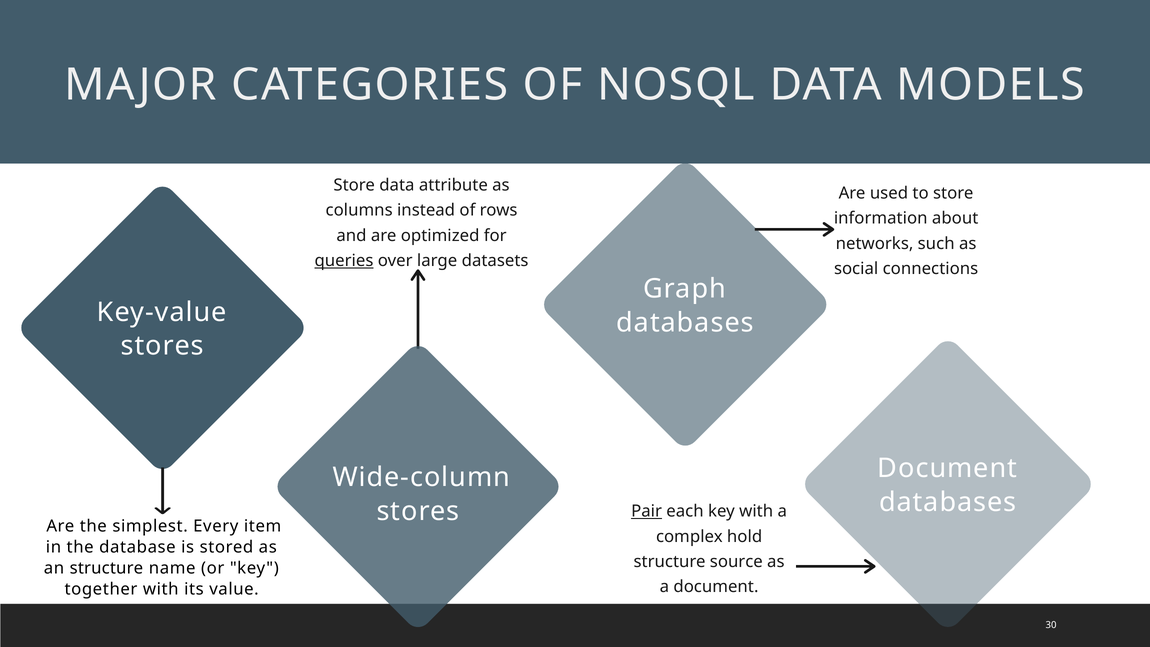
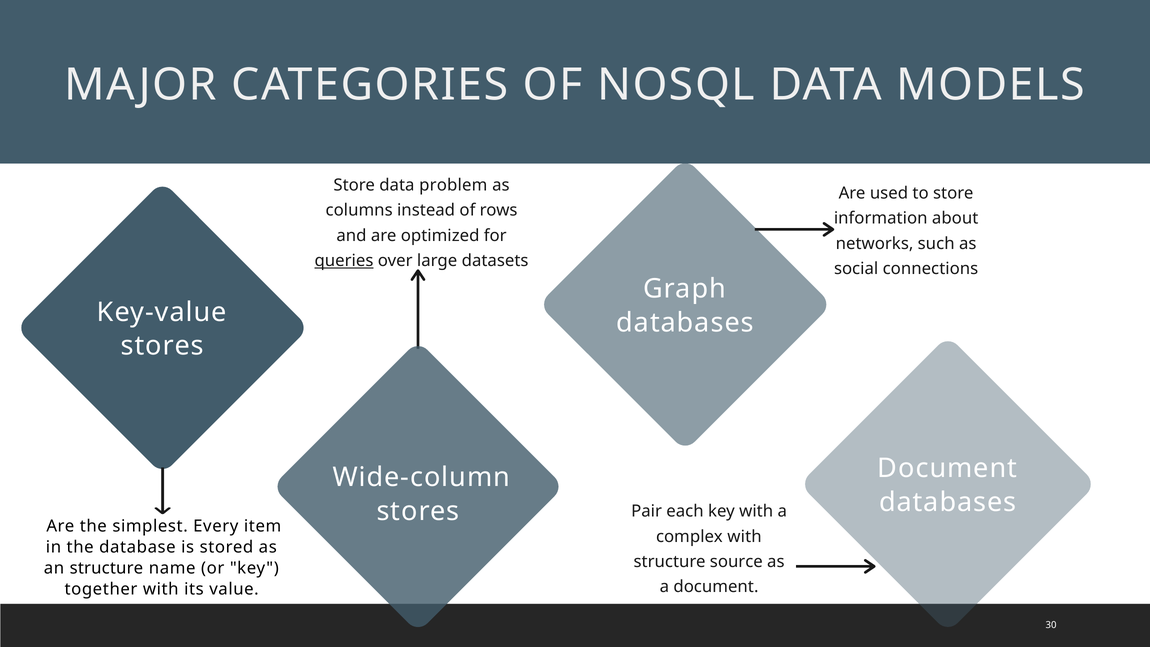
attribute: attribute -> problem (453, 185)
Pair underline: present -> none (647, 511)
complex hold: hold -> with (745, 536)
